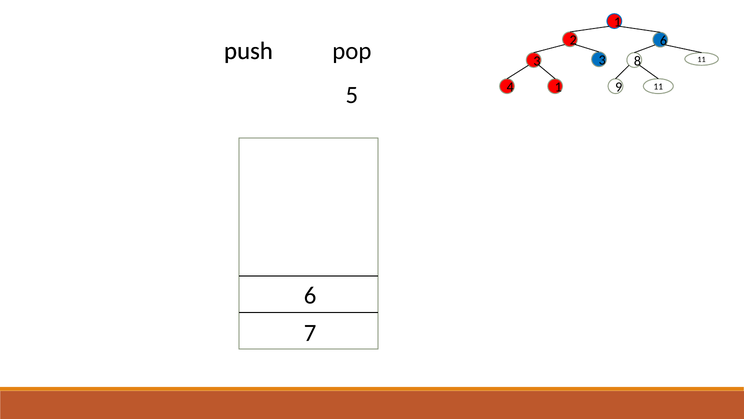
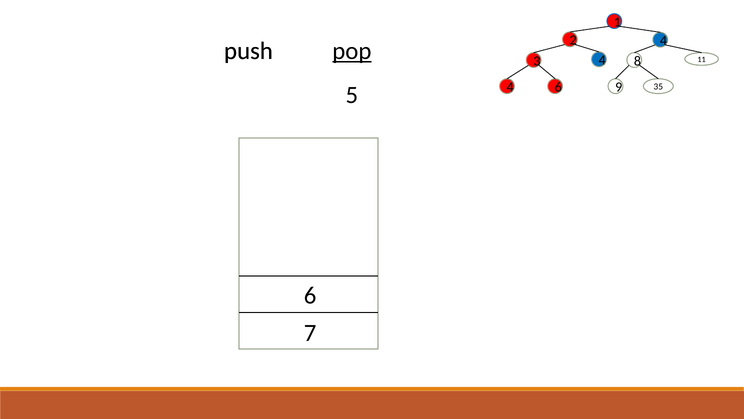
2 6: 6 -> 4 (664, 41)
pop underline: none -> present (352, 51)
3 3: 3 -> 4 (602, 60)
4 1: 1 -> 6 (558, 87)
9 11: 11 -> 35 (658, 87)
